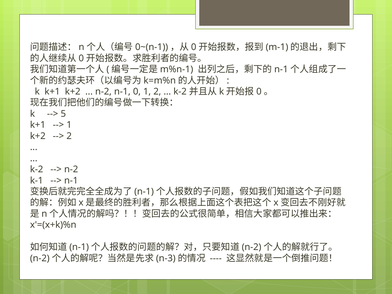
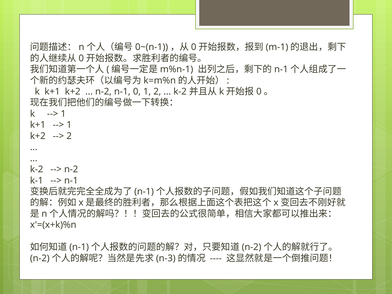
5: 5 -> 1 (63, 114)
